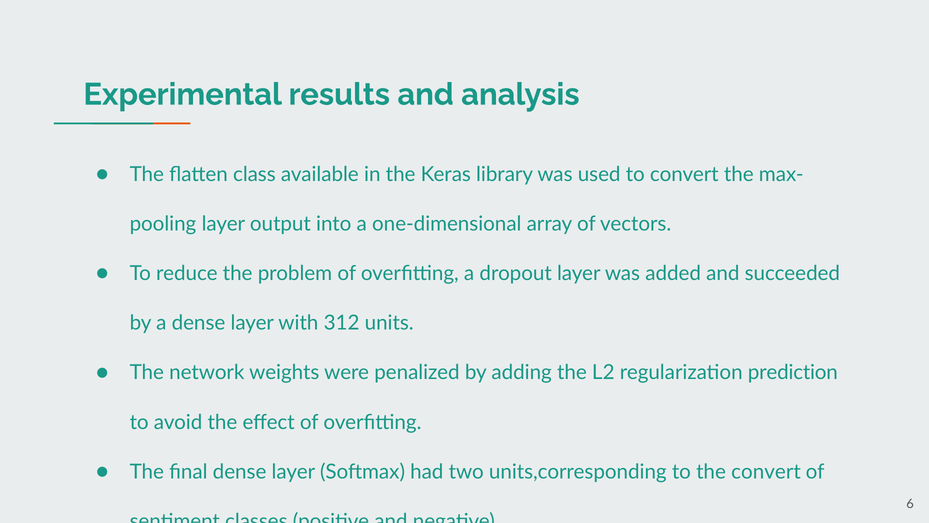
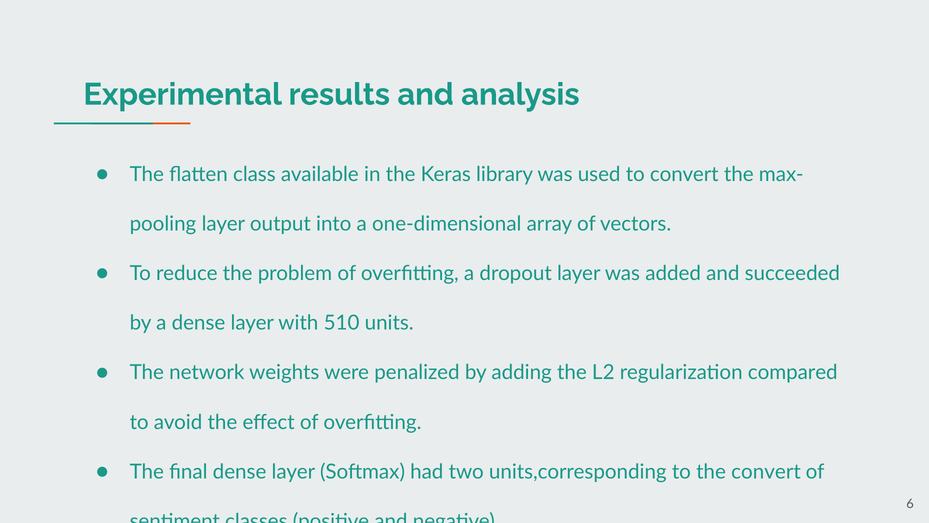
312: 312 -> 510 (342, 323)
prediction: prediction -> compared (793, 372)
